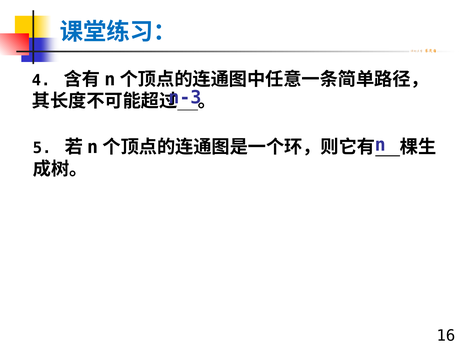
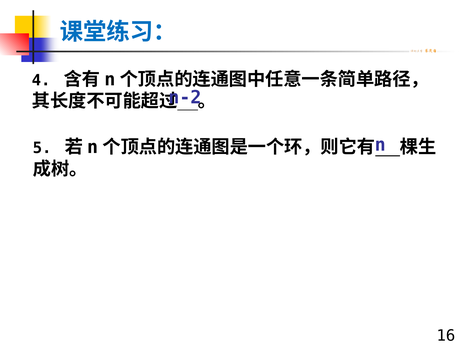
n-3: n-3 -> n-2 (185, 98)
